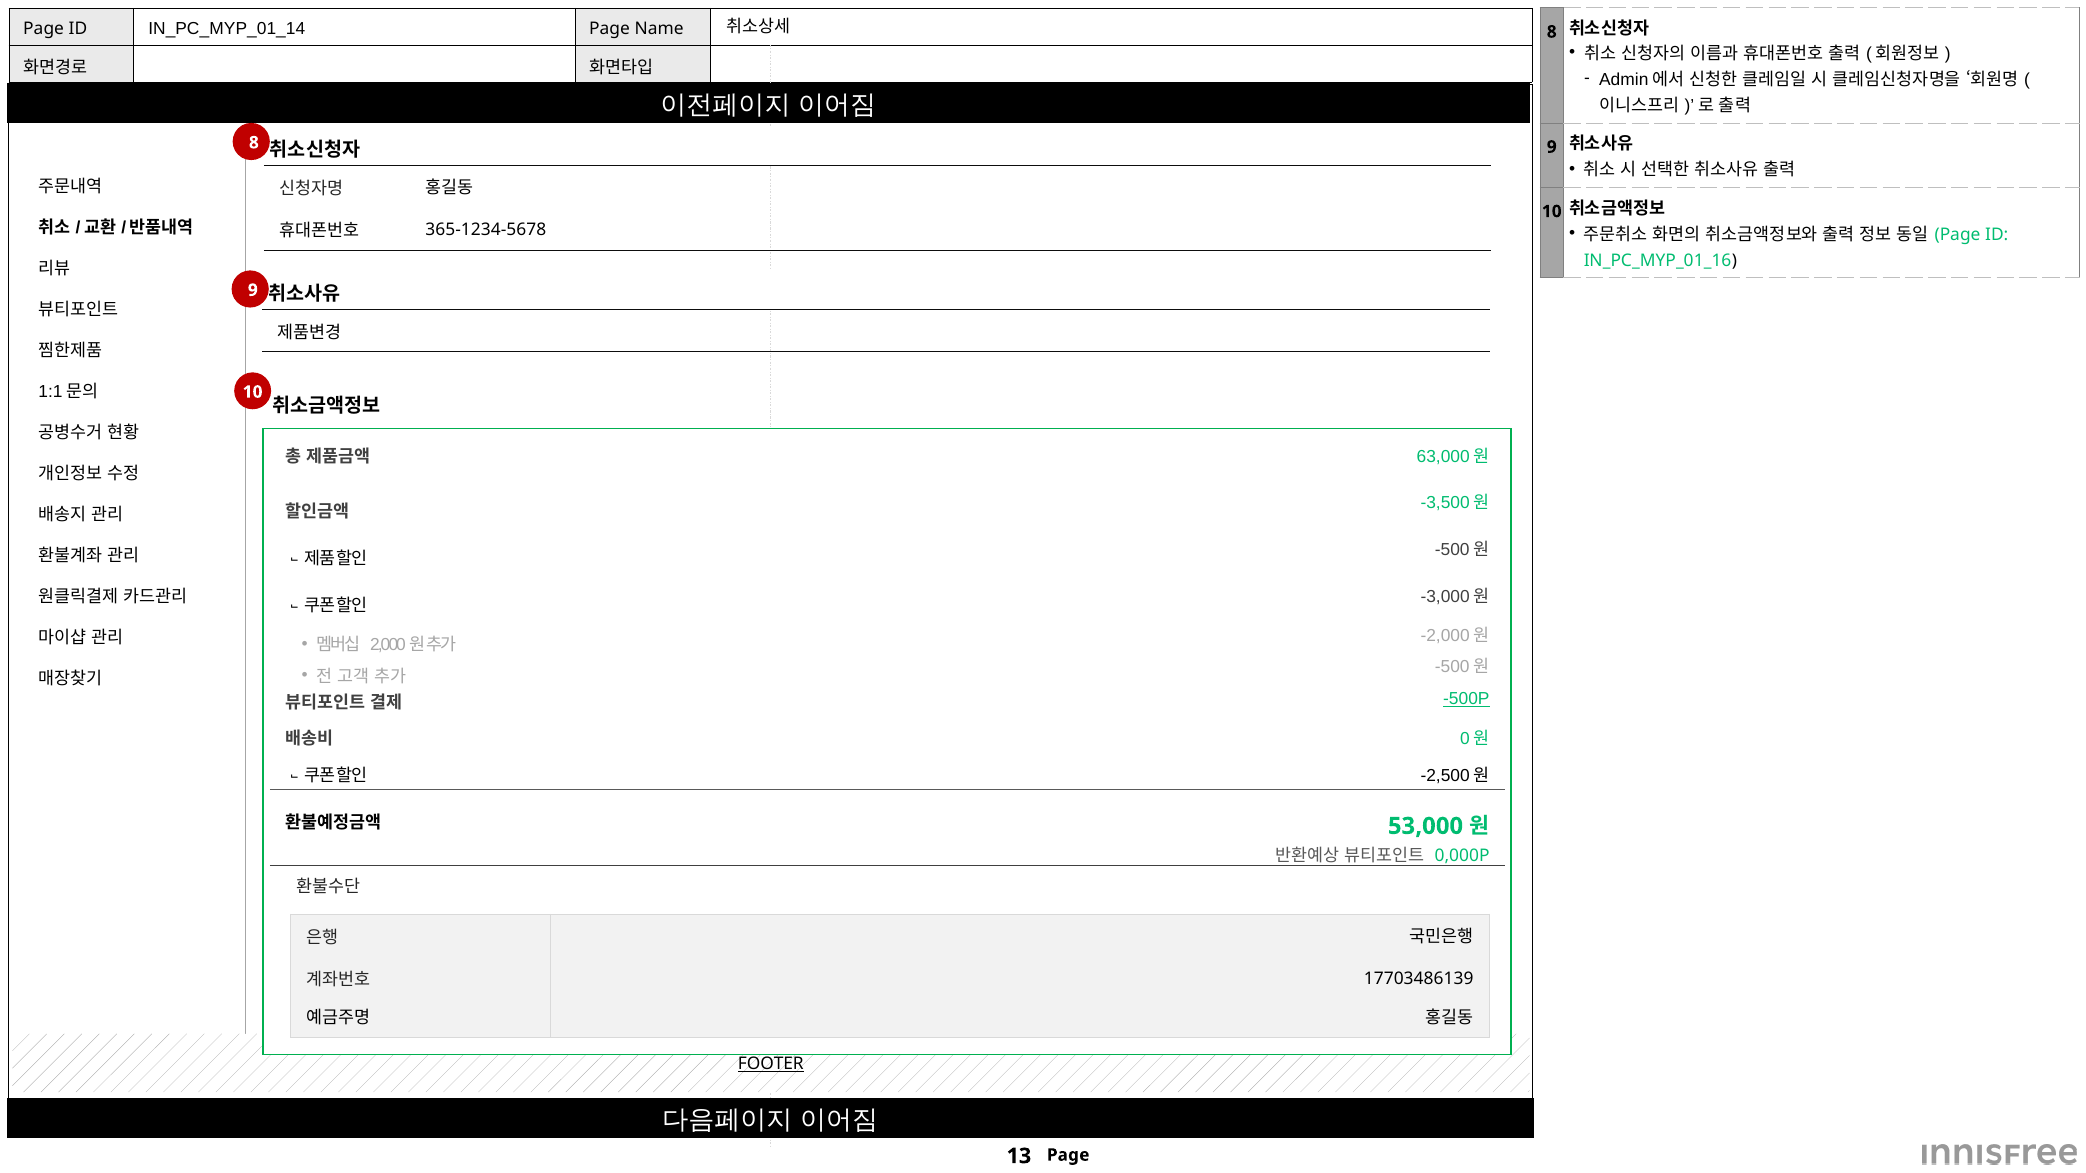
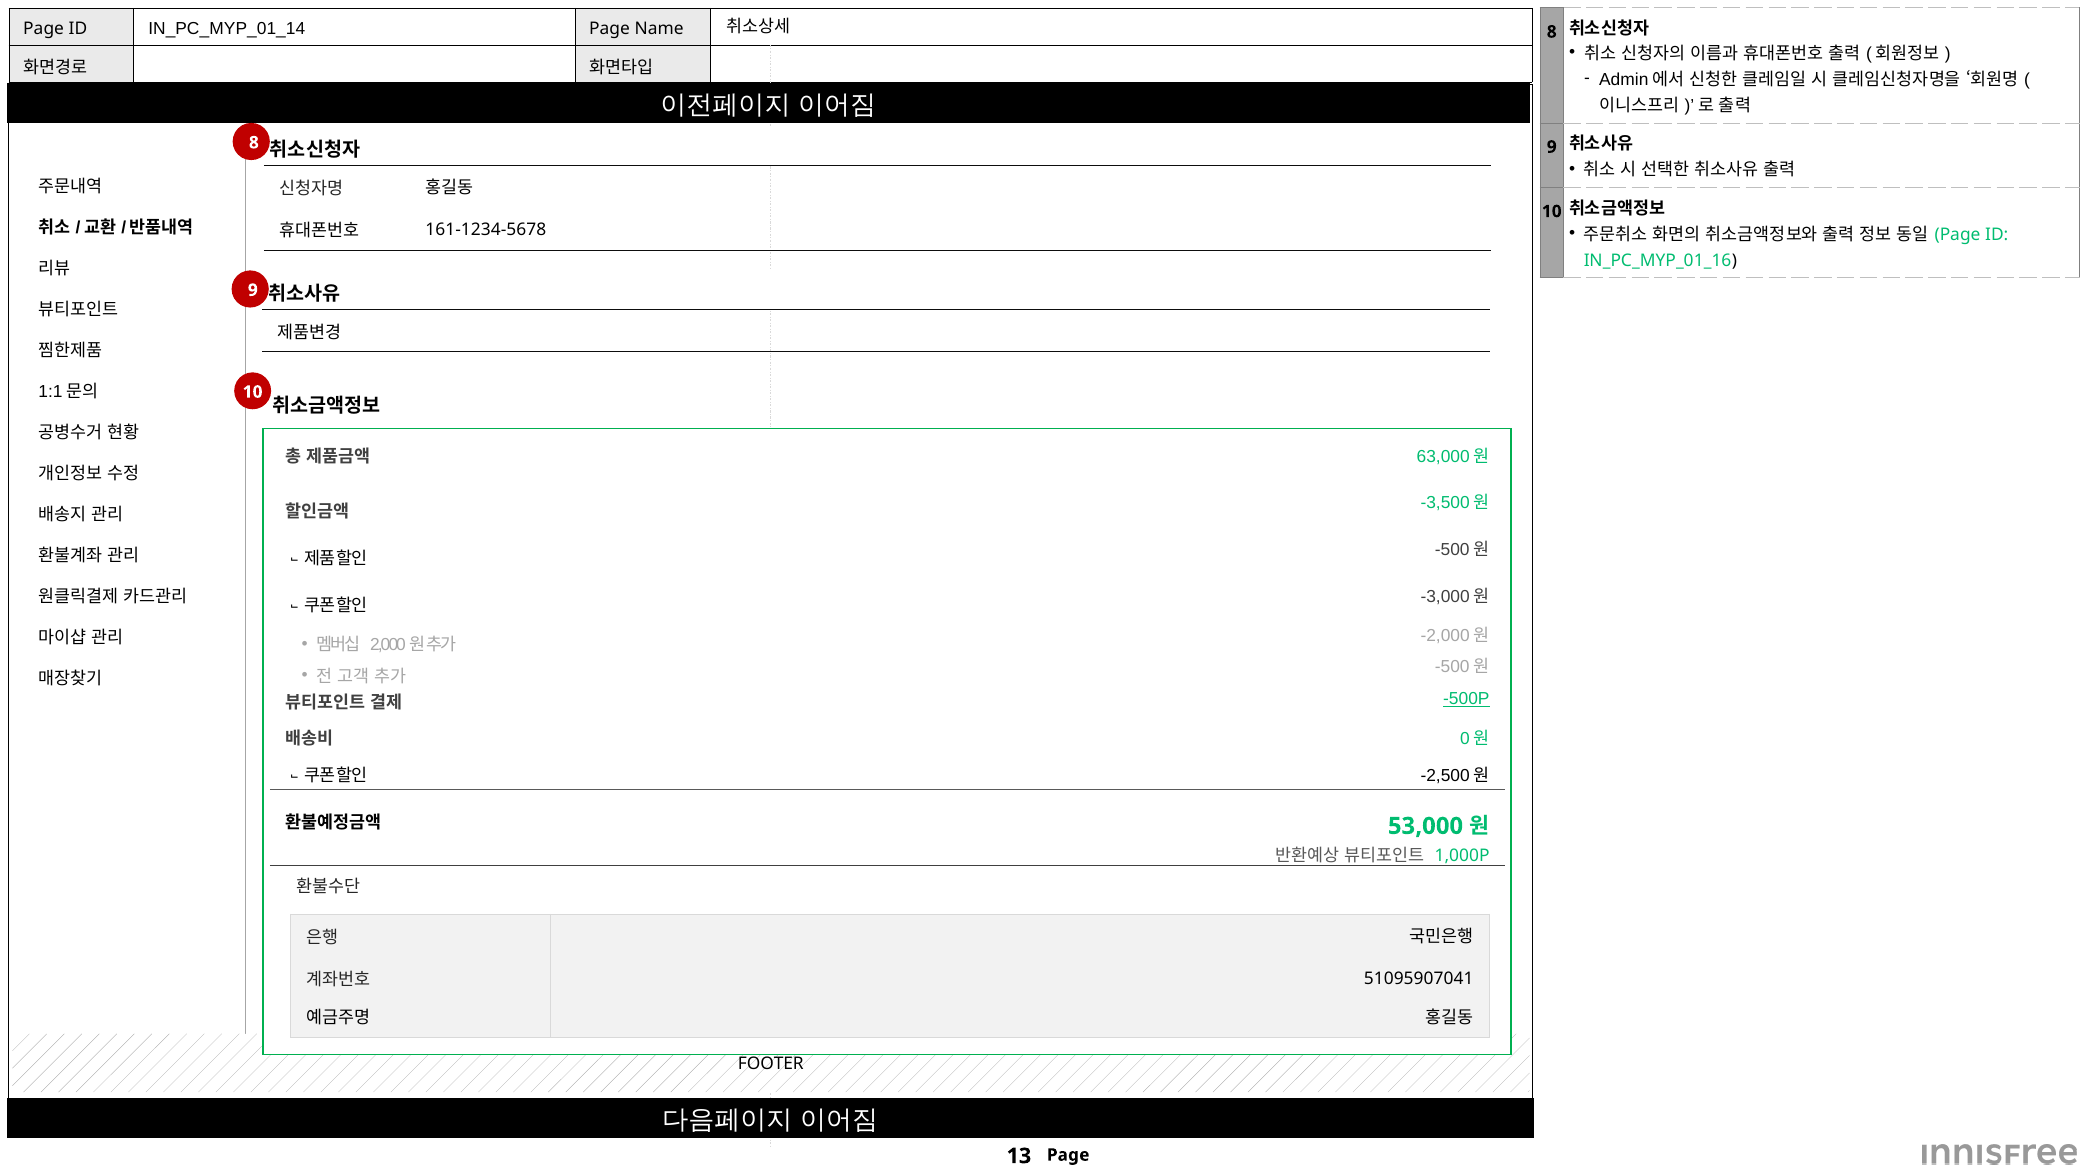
365-1234-5678: 365-1234-5678 -> 161-1234-5678 (486, 230)
0,000P: 0,000P -> 1,000P (1462, 856)
17703486139: 17703486139 -> 51095907041 (1419, 979)
FOOTER underline: present -> none (771, 1065)
